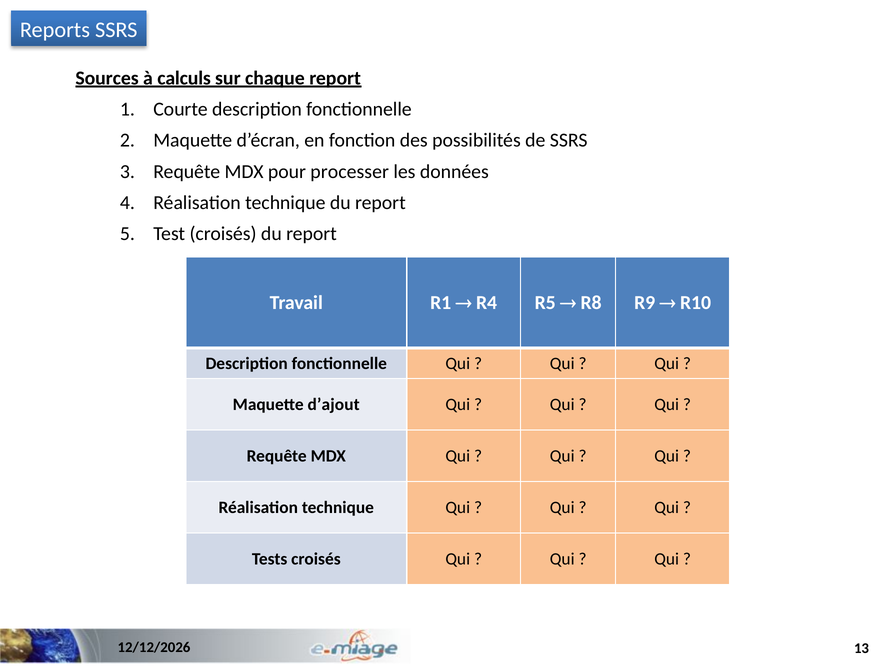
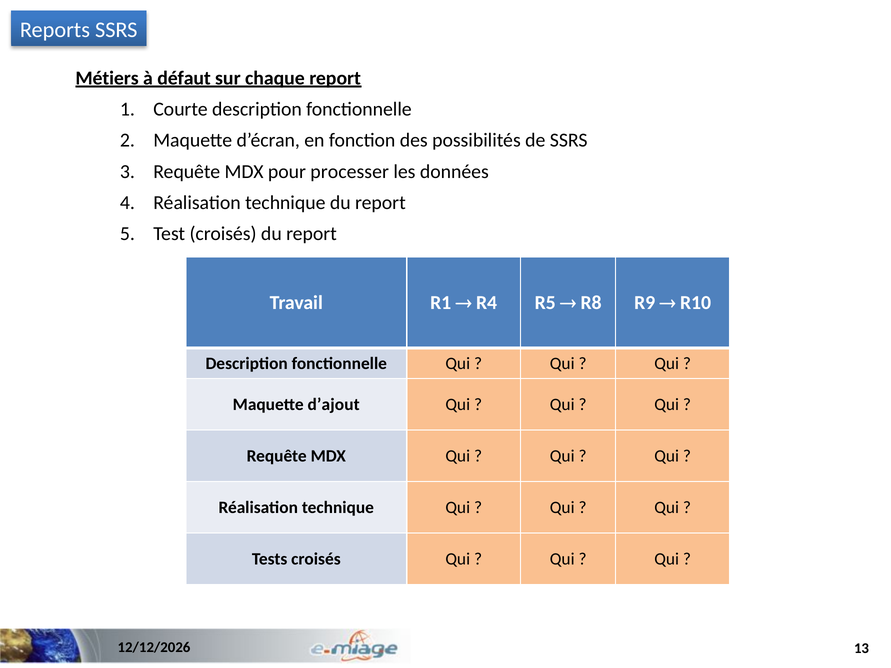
Sources: Sources -> Métiers (107, 78)
calculs: calculs -> défaut (184, 78)
